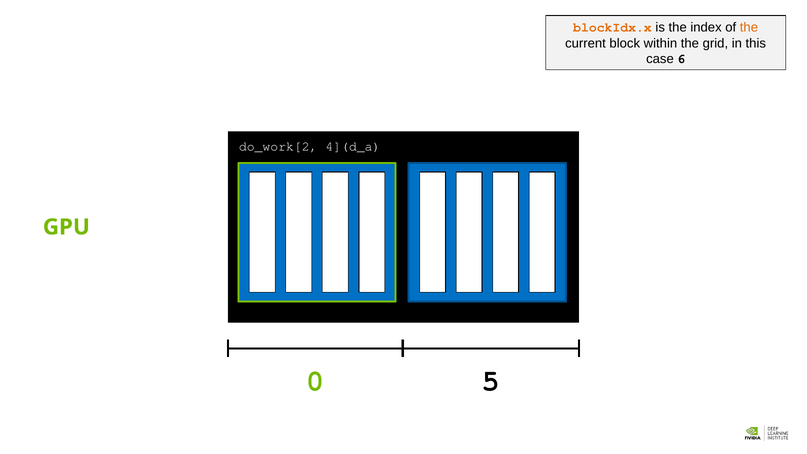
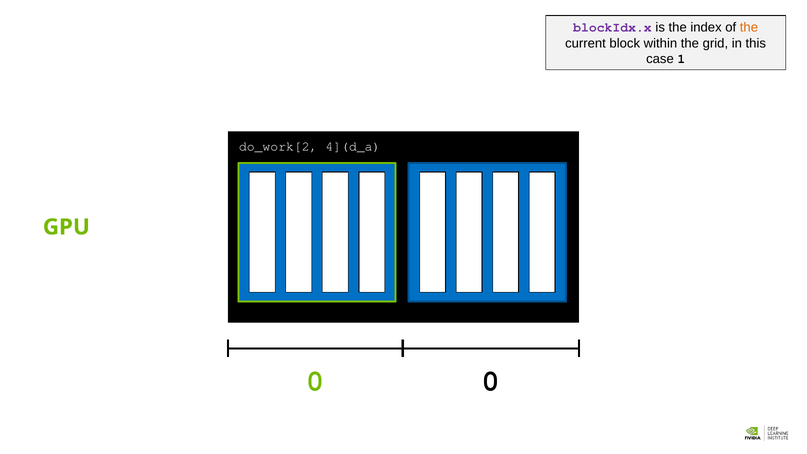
blockIdx.x colour: orange -> purple (612, 28)
6: 6 -> 1 (681, 59)
0 5: 5 -> 0 (491, 381)
